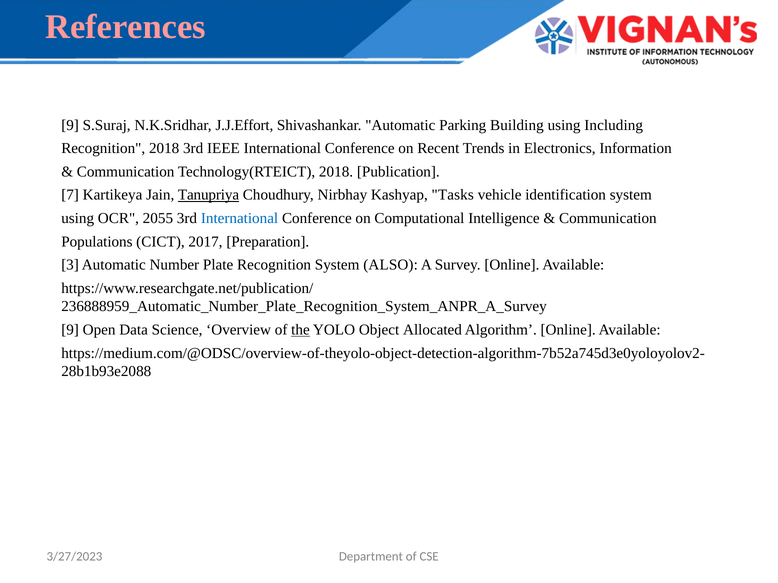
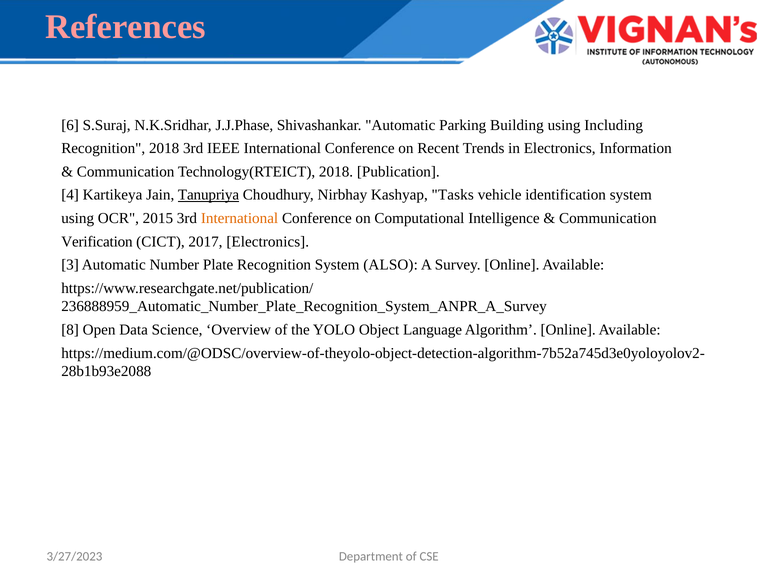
9: 9 -> 6 (70, 125)
J.J.Effort: J.J.Effort -> J.J.Phase (244, 125)
7: 7 -> 4 (70, 195)
2055: 2055 -> 2015 (158, 219)
International colour: blue -> orange (240, 219)
Populations: Populations -> Verification (97, 242)
2017 Preparation: Preparation -> Electronics (268, 242)
9: 9 -> 8 (70, 330)
the underline: present -> none (300, 330)
Allocated: Allocated -> Language (433, 330)
